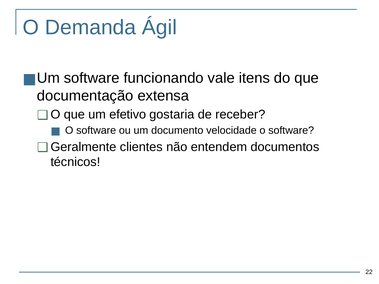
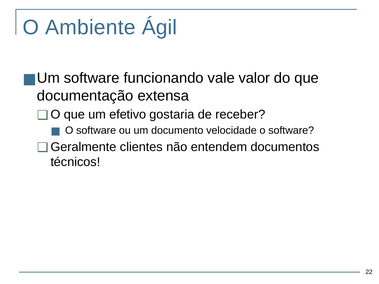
Demanda: Demanda -> Ambiente (90, 28)
itens: itens -> valor (254, 78)
